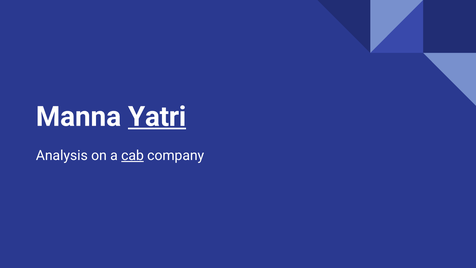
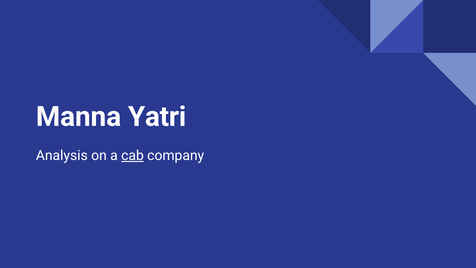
Yatri underline: present -> none (157, 117)
